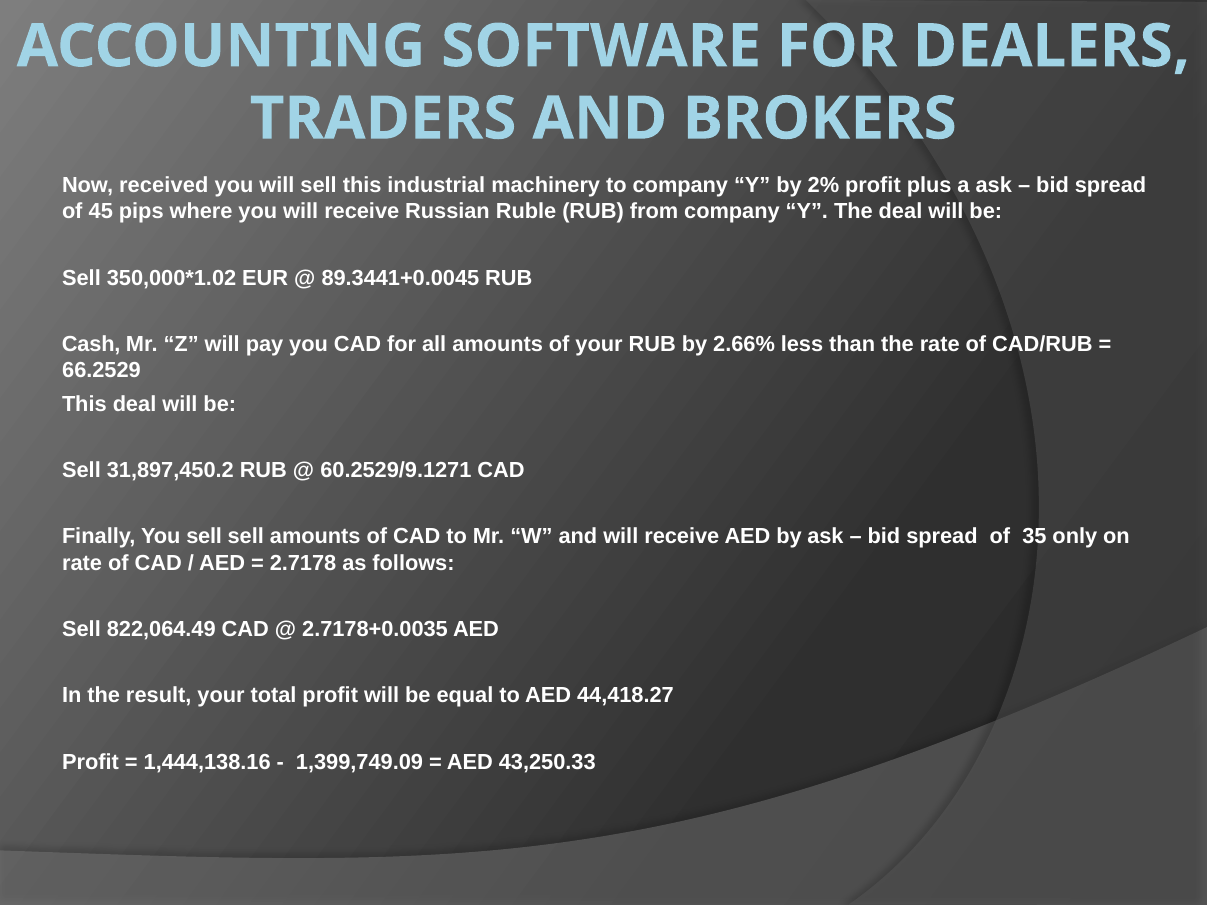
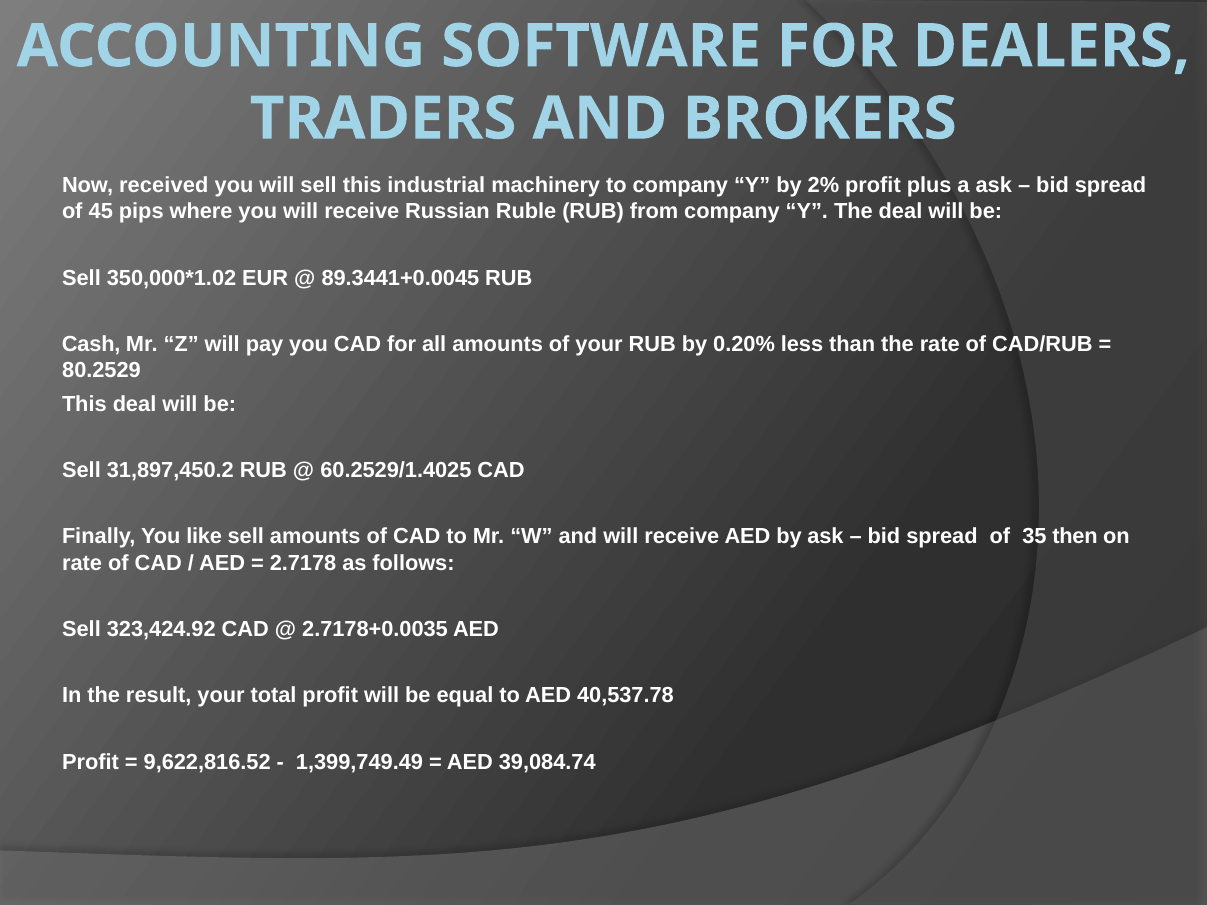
2.66%: 2.66% -> 0.20% (744, 345)
66.2529: 66.2529 -> 80.2529 (101, 371)
60.2529/9.1271: 60.2529/9.1271 -> 60.2529/1.4025 (396, 470)
You sell: sell -> like (204, 537)
only: only -> then (1075, 537)
822,064.49: 822,064.49 -> 323,424.92 (161, 629)
44,418.27: 44,418.27 -> 40,537.78 (625, 696)
1,444,138.16: 1,444,138.16 -> 9,622,816.52 (207, 762)
1,399,749.09: 1,399,749.09 -> 1,399,749.49 (359, 762)
43,250.33: 43,250.33 -> 39,084.74 (547, 762)
